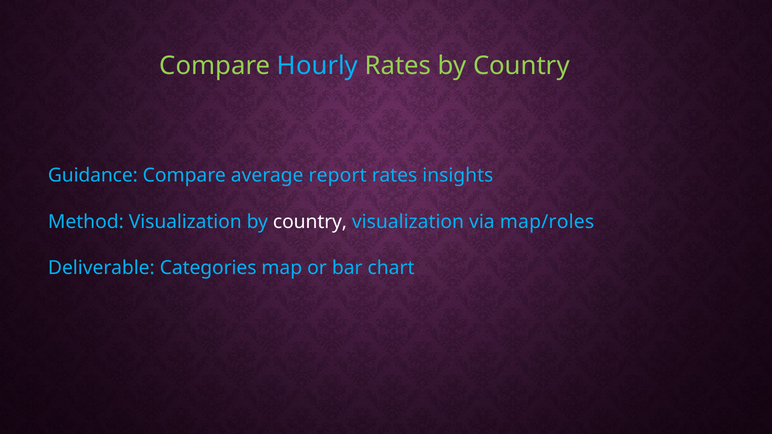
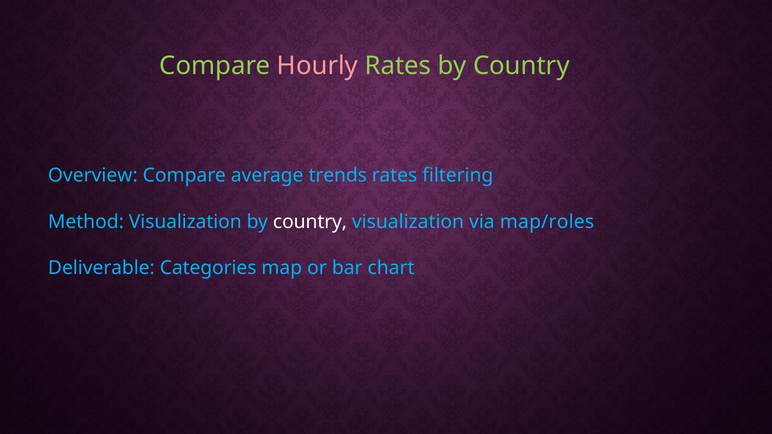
Hourly colour: light blue -> pink (317, 66)
Guidance: Guidance -> Overview (93, 176)
report: report -> trends (338, 176)
insights: insights -> filtering (458, 176)
